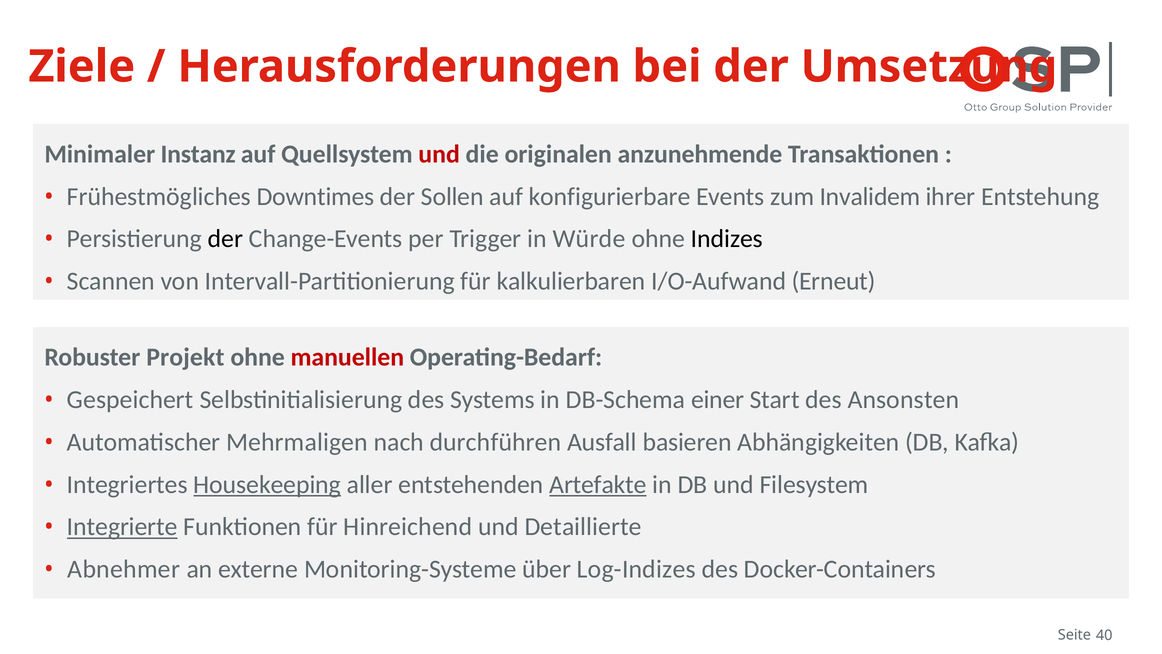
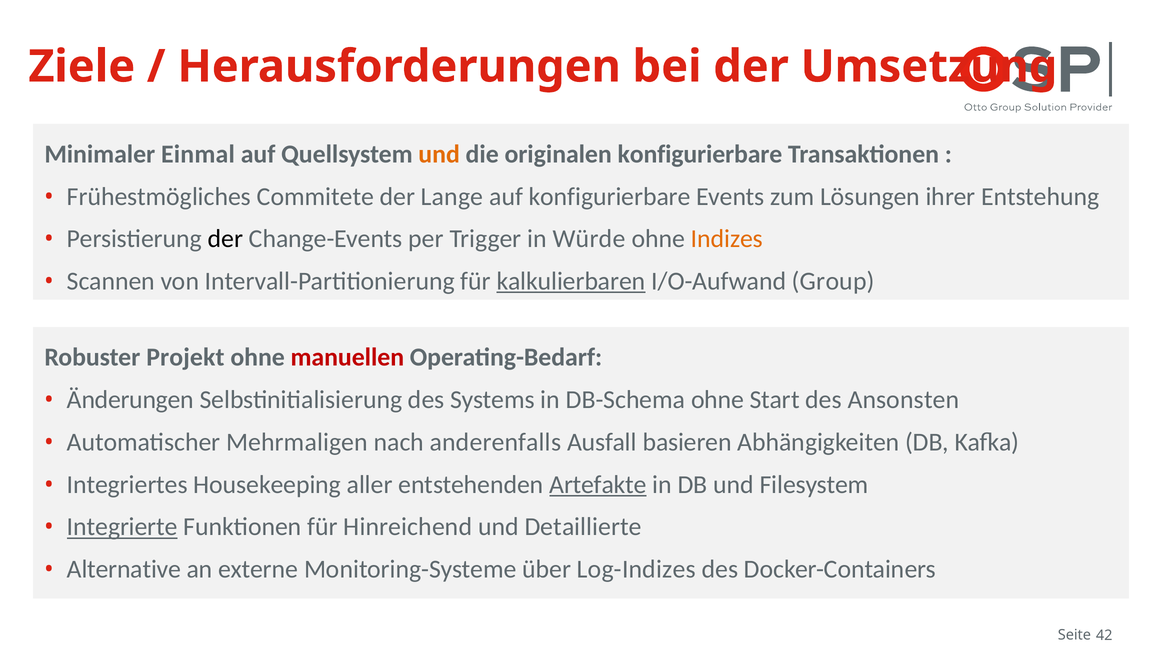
Instanz: Instanz -> Einmal (198, 154)
und colour: red -> orange (439, 154)
originalen anzunehmende: anzunehmende -> konfigurierbare (700, 154)
Downtimes: Downtimes -> Commitete (315, 196)
Sollen: Sollen -> Lange (452, 196)
Invalidem: Invalidem -> Lösungen (870, 196)
Indizes colour: black -> orange (727, 239)
kalkulierbaren underline: none -> present (571, 281)
Erneut: Erneut -> Group (833, 281)
Gespeichert: Gespeichert -> Änderungen (130, 399)
DB-Schema einer: einer -> ohne (718, 399)
durchführen: durchführen -> anderenfalls (495, 442)
Housekeeping underline: present -> none (267, 484)
Abnehmer: Abnehmer -> Alternative (124, 569)
40: 40 -> 42 (1104, 635)
